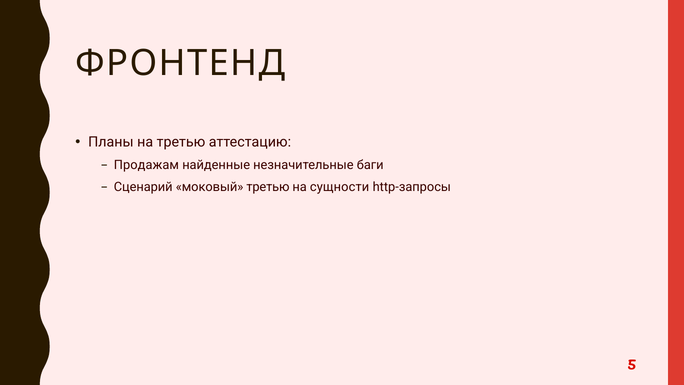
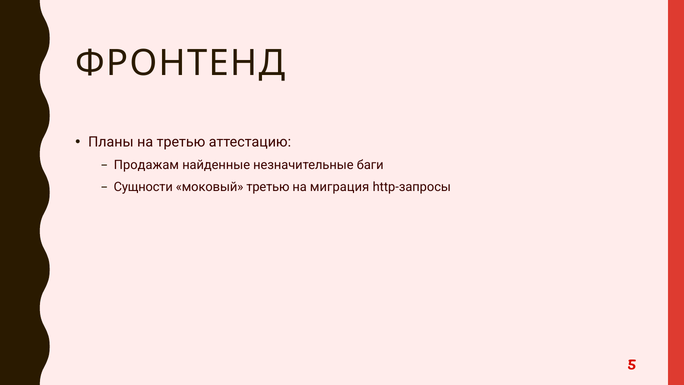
Сценарий: Сценарий -> Сущности (143, 187)
сущности: сущности -> миграция (340, 187)
